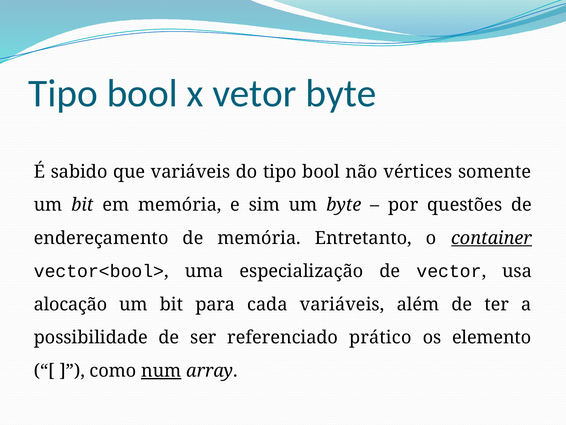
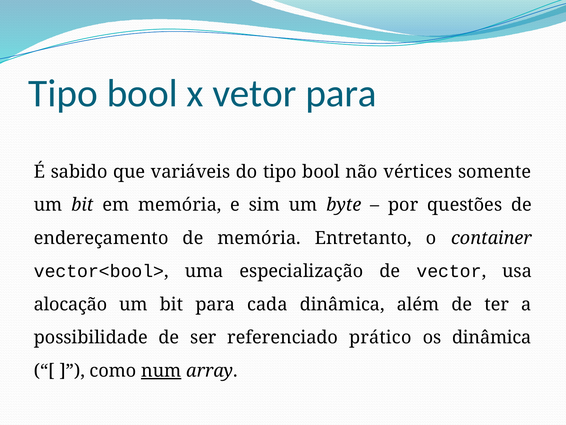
vetor byte: byte -> para (341, 93)
container underline: present -> none (492, 238)
cada variáveis: variáveis -> dinâmica (342, 304)
os elemento: elemento -> dinâmica (492, 337)
